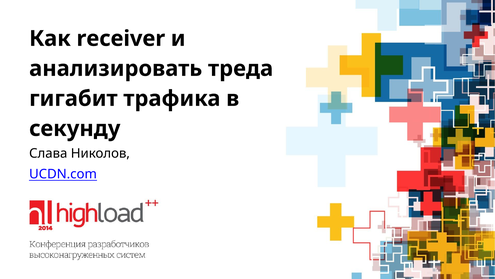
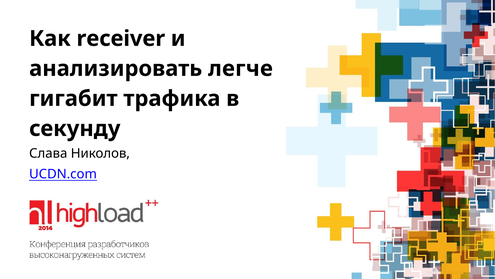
треда: треда -> легче (240, 68)
